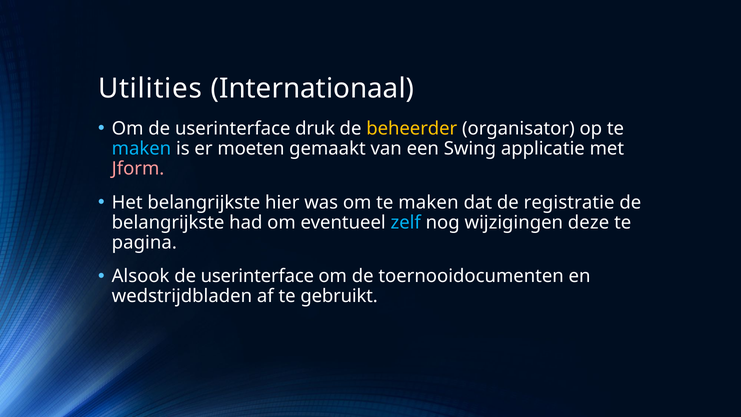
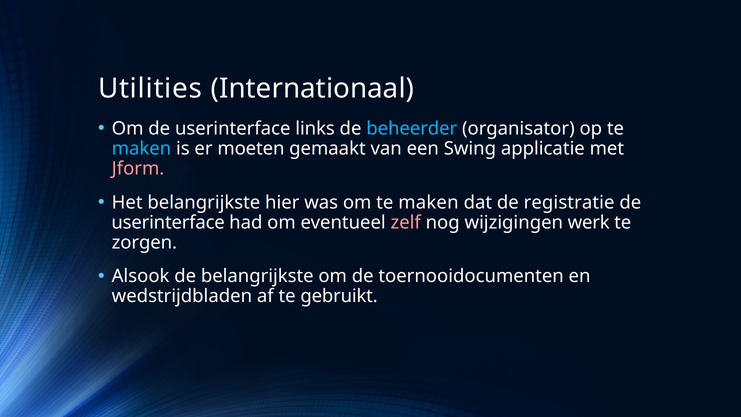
druk: druk -> links (315, 129)
beheerder colour: yellow -> light blue (412, 129)
belangrijkste: belangrijkste -> userinterface (168, 222)
zelf colour: light blue -> pink (406, 222)
deze: deze -> werk (589, 222)
pagina: pagina -> zorgen (144, 242)
Alsook de userinterface: userinterface -> belangrijkste (257, 276)
